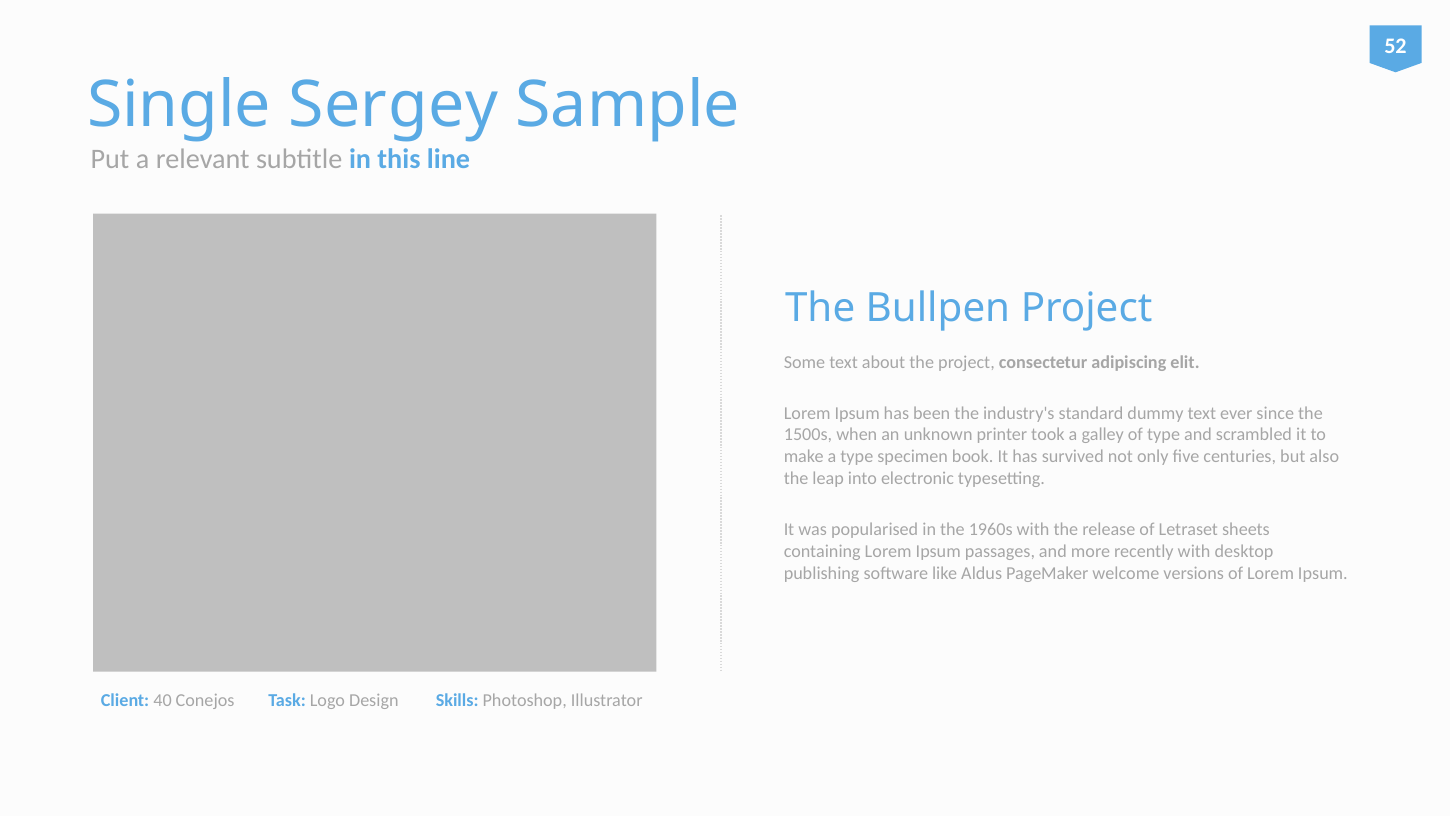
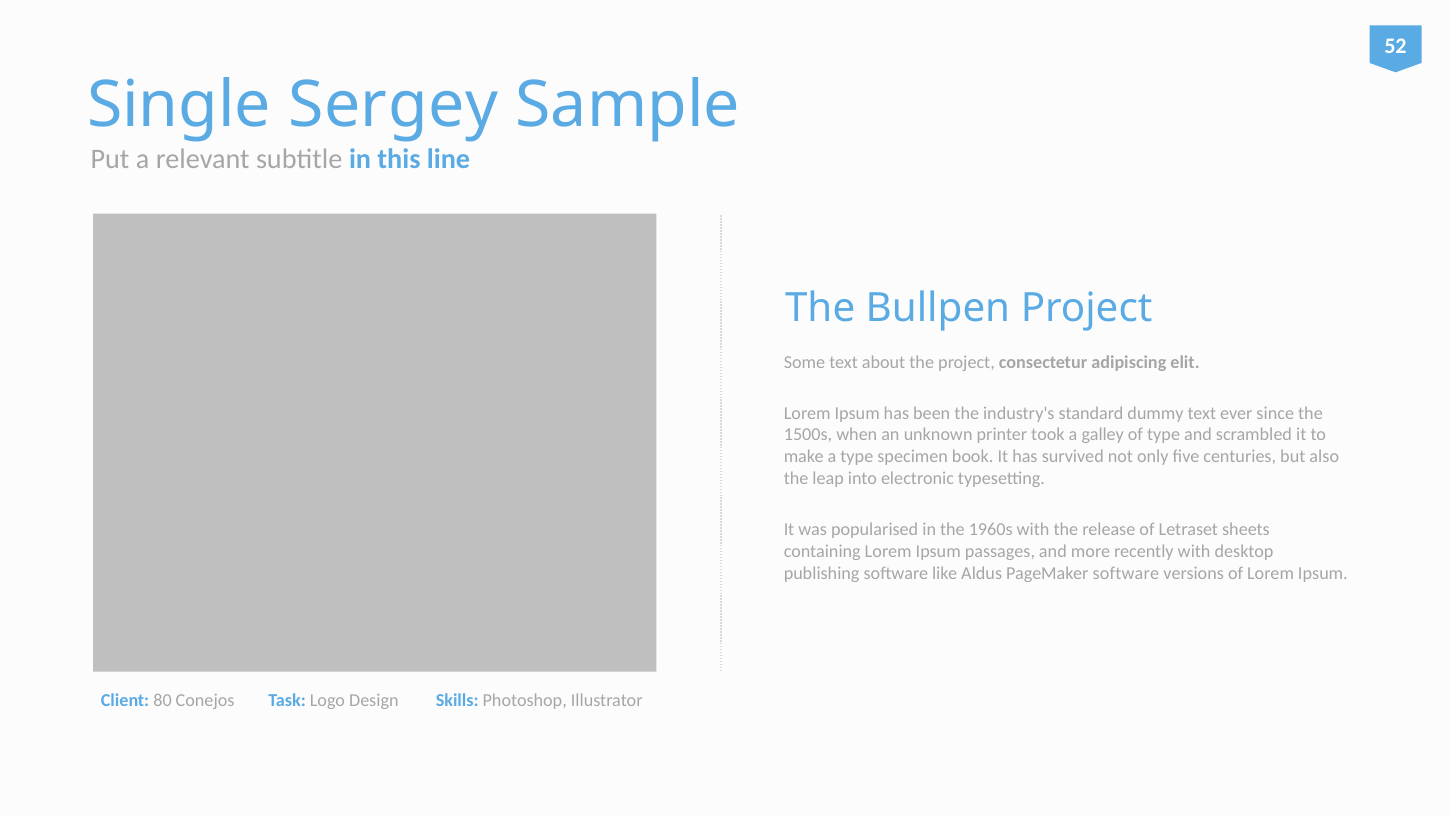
PageMaker welcome: welcome -> software (1126, 573)
40: 40 -> 80 (163, 700)
